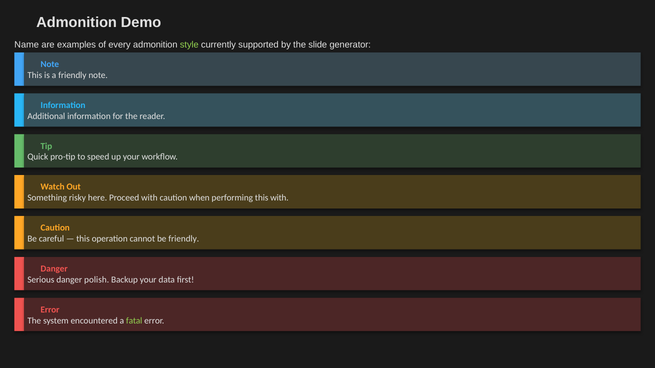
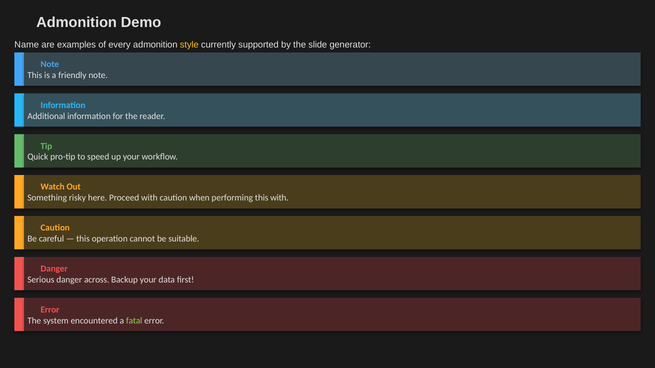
style colour: light green -> yellow (189, 45)
be friendly: friendly -> suitable (184, 239)
polish: polish -> across (97, 280)
